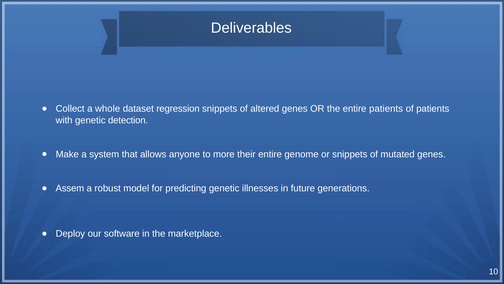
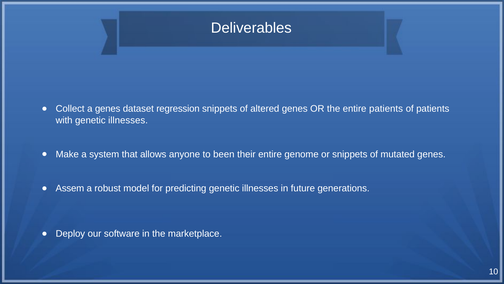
a whole: whole -> genes (108, 109)
with genetic detection: detection -> illnesses (128, 120)
more: more -> been (224, 154)
